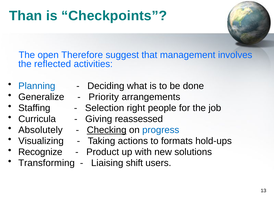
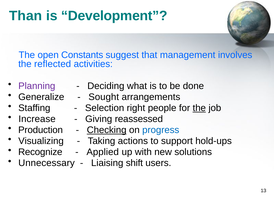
Checkpoints: Checkpoints -> Development (114, 16)
Therefore: Therefore -> Constants (82, 55)
Planning colour: blue -> purple (37, 86)
Priority: Priority -> Sought (104, 97)
the underline: none -> present (199, 108)
Curricula: Curricula -> Increase (37, 119)
Absolutely: Absolutely -> Production (41, 130)
formats: formats -> support (177, 141)
Product: Product -> Applied (103, 152)
Transforming: Transforming -> Unnecessary (47, 163)
